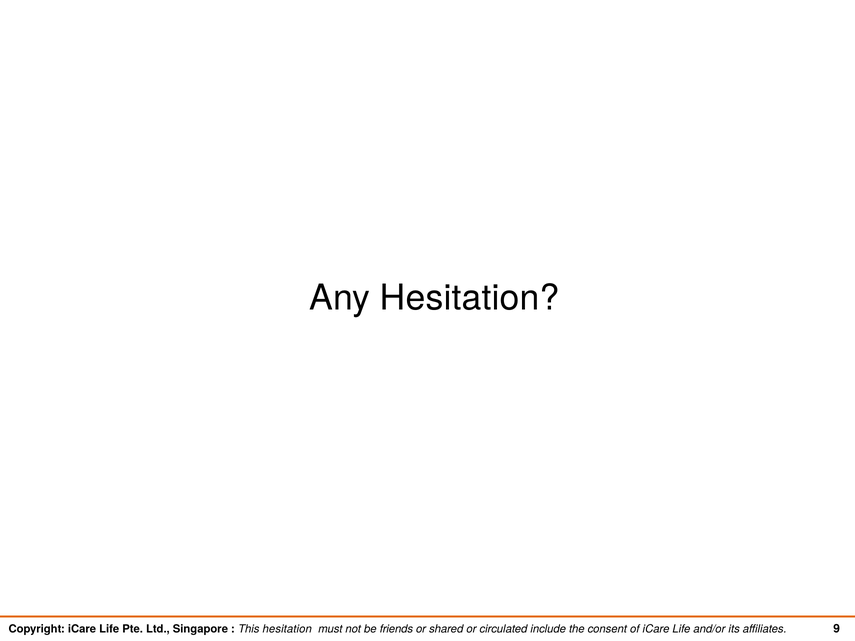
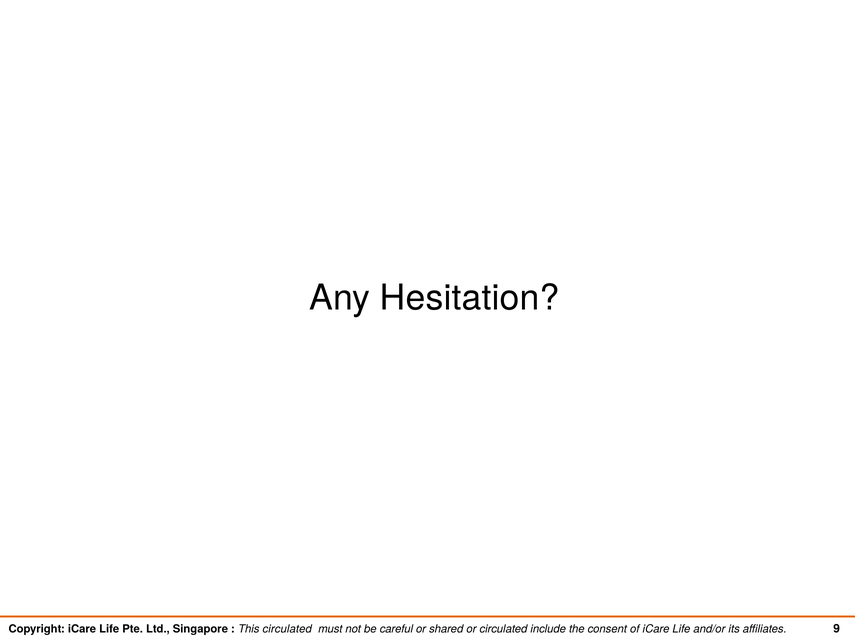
This hesitation: hesitation -> circulated (287, 629)
friends: friends -> careful (396, 629)
